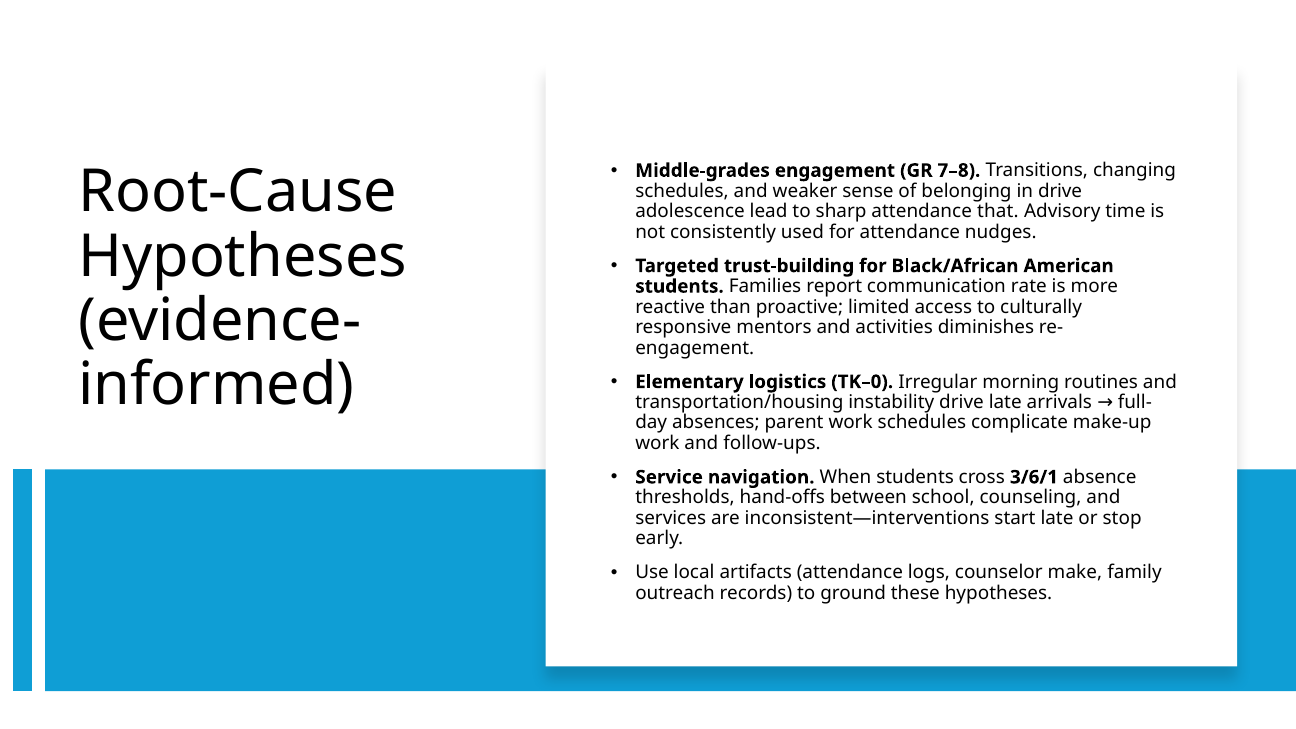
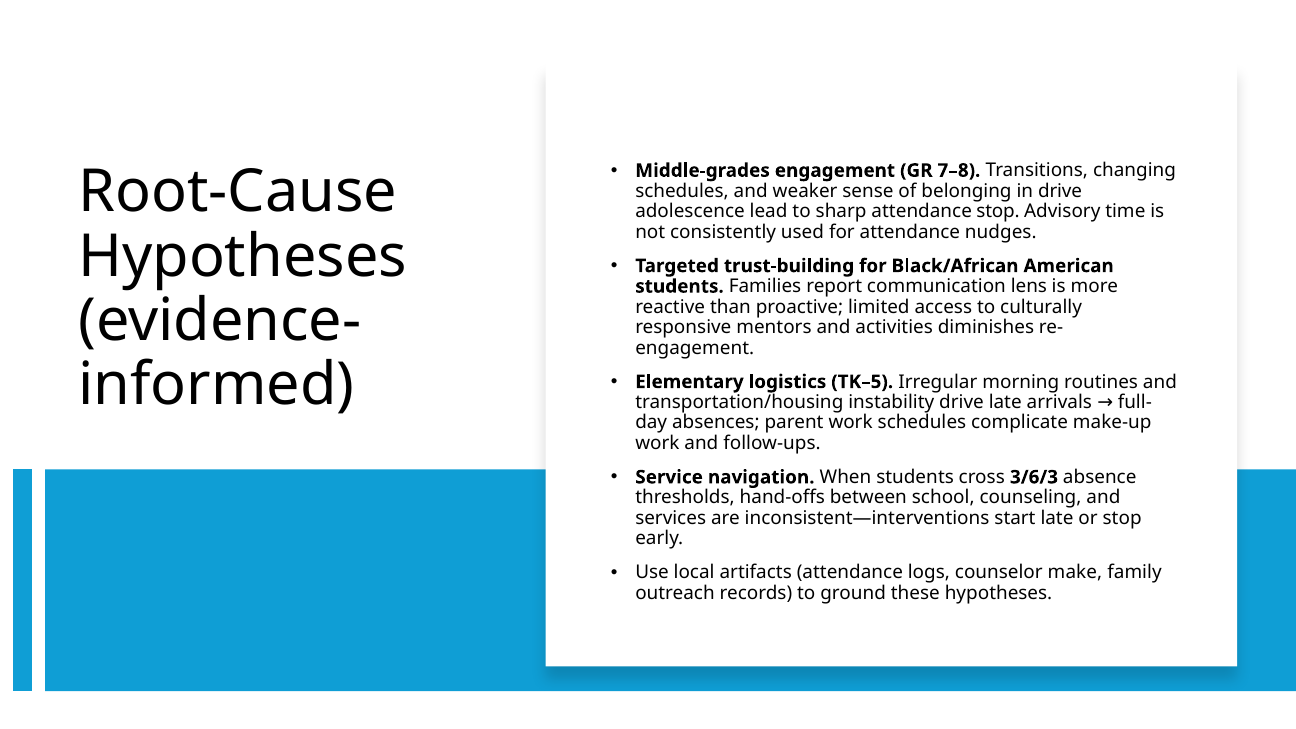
attendance that: that -> stop (998, 211)
rate: rate -> lens (1029, 286)
TK–0: TK–0 -> TK–5 (862, 382)
3/6/1: 3/6/1 -> 3/6/3 (1034, 477)
